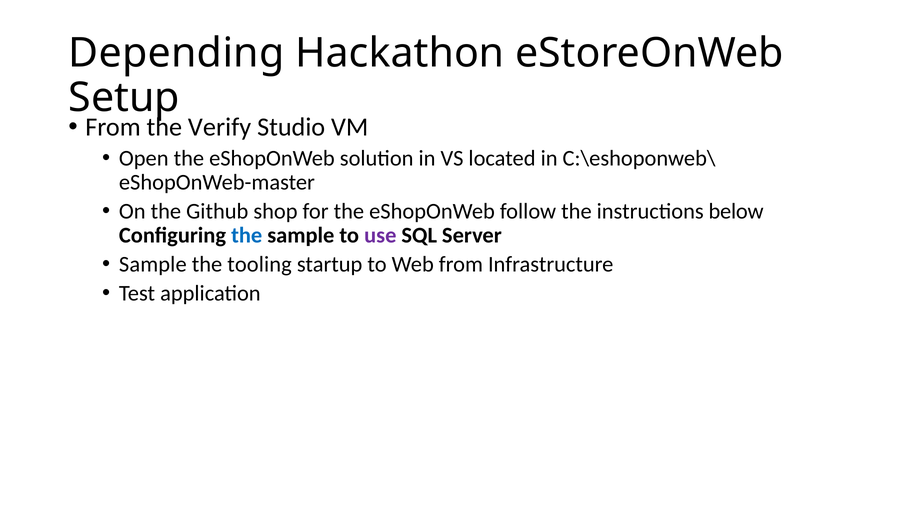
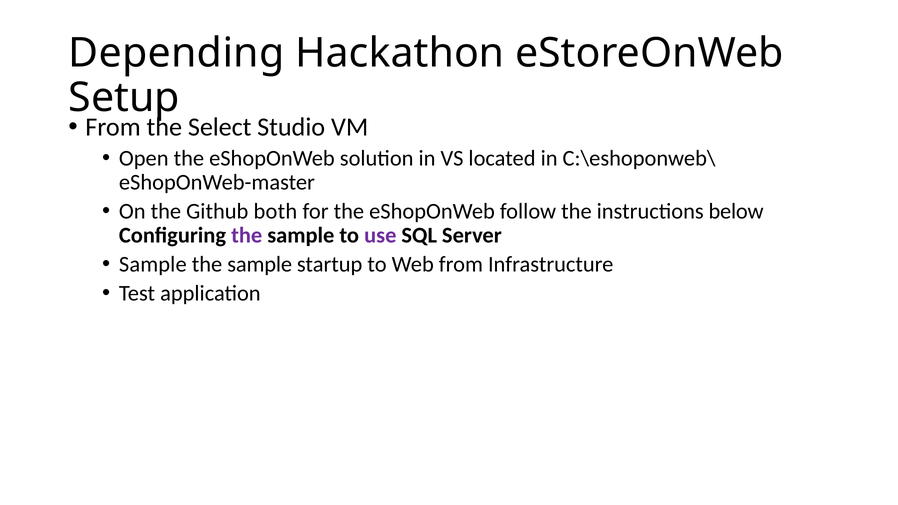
Verify: Verify -> Select (220, 127)
shop: shop -> both (275, 211)
the colour: blue -> purple (247, 236)
tooling: tooling -> sample (260, 264)
